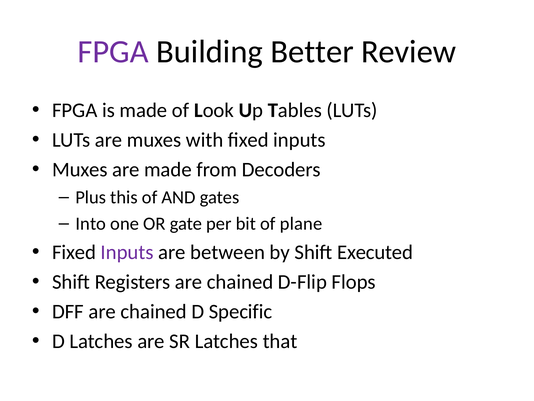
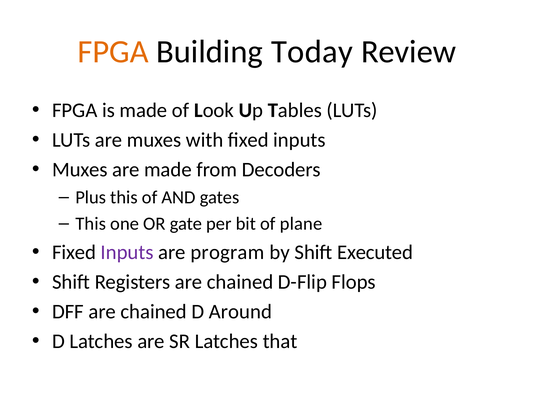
FPGA colour: purple -> orange (113, 52)
Better: Better -> Today (312, 52)
Into: Into -> This (91, 223)
between: between -> program (227, 252)
Specific: Specific -> Around (241, 311)
